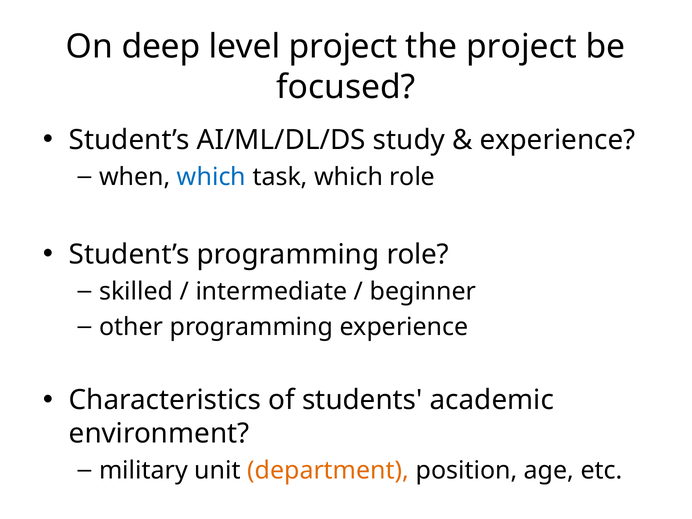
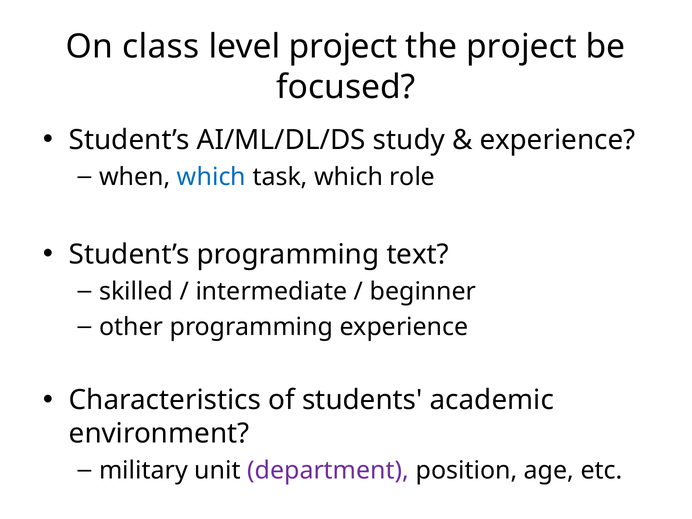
deep: deep -> class (161, 47)
programming role: role -> text (418, 255)
department colour: orange -> purple (328, 471)
